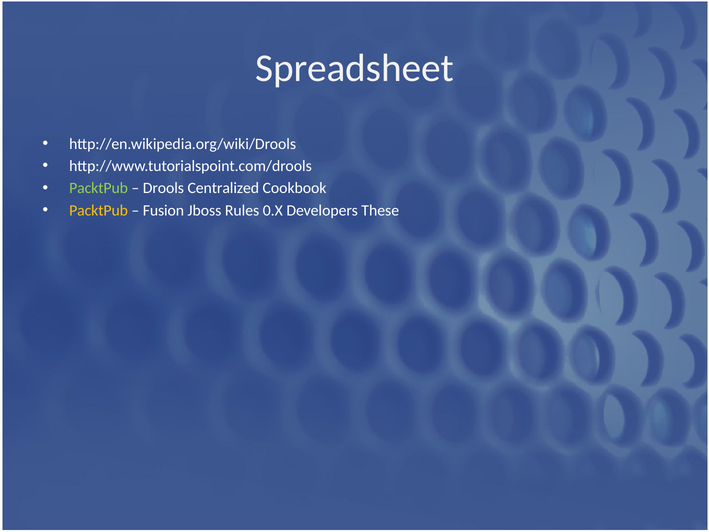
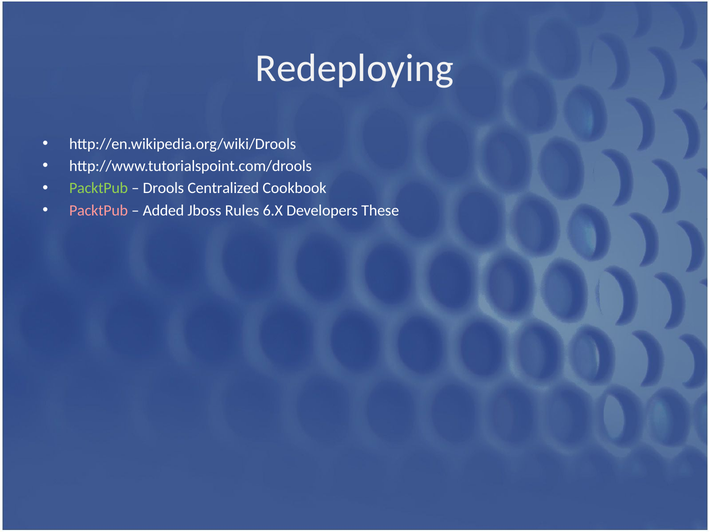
Spreadsheet: Spreadsheet -> Redeploying (354, 68)
PacktPub colour: yellow -> pink (99, 210)
Fusion: Fusion -> Added (163, 210)
0.X: 0.X -> 6.X (273, 210)
